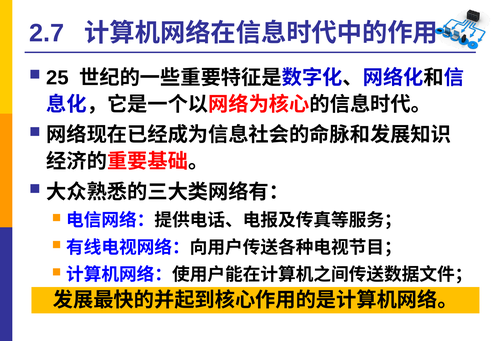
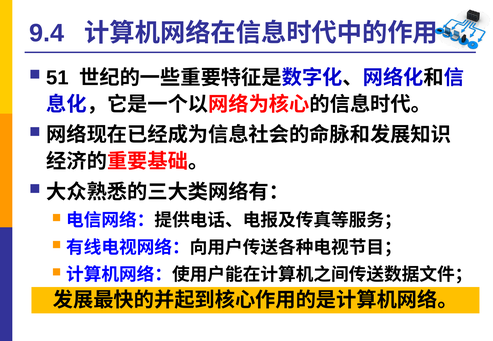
2.7: 2.7 -> 9.4 (47, 33)
25: 25 -> 51 (58, 78)
